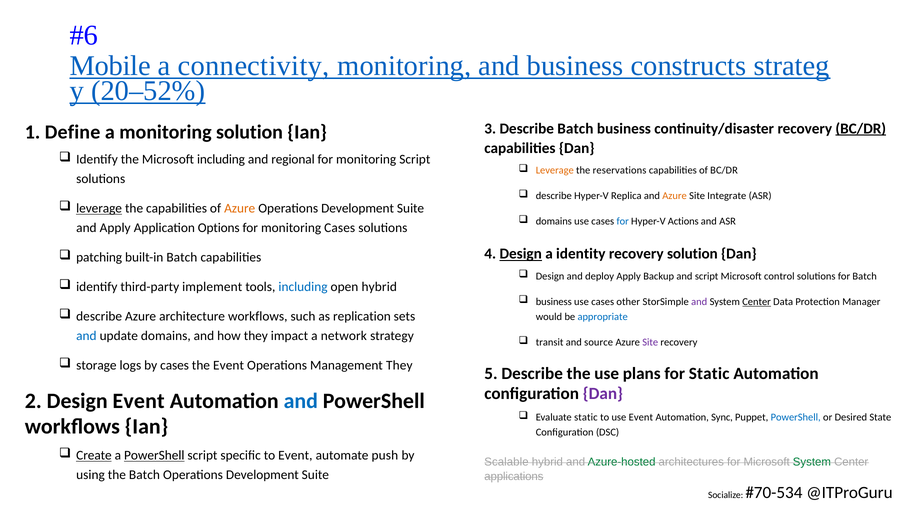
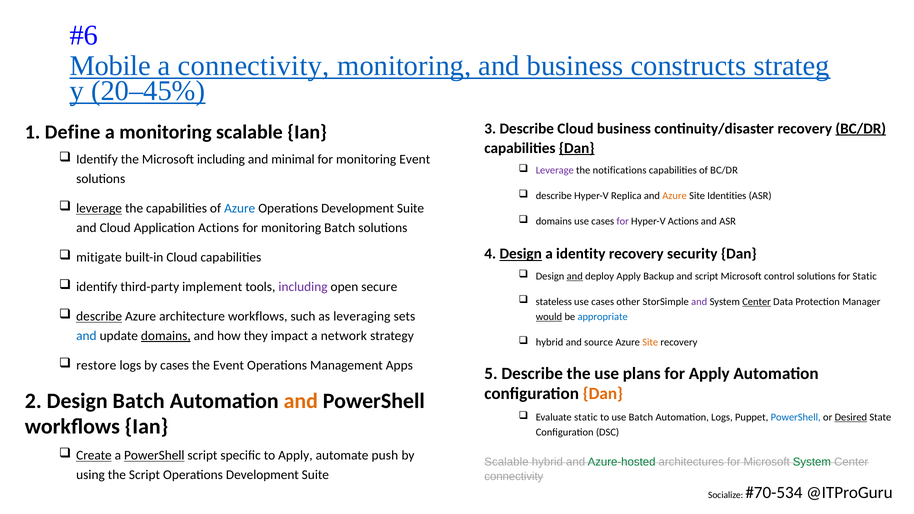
20–52%: 20–52% -> 20–45% (148, 91)
Describe Batch: Batch -> Cloud (575, 129)
monitoring solution: solution -> scalable (249, 132)
Dan underline: none -> present (577, 148)
regional: regional -> minimal (293, 160)
monitoring Script: Script -> Event (415, 160)
Leverage colour: orange -> purple (555, 170)
reservations: reservations -> notifications (620, 170)
Integrate: Integrate -> Identities (727, 196)
Azure colour: orange -> blue (240, 208)
for colour: blue -> purple (623, 222)
and Apply: Apply -> Cloud (115, 228)
Application Options: Options -> Actions (219, 228)
monitoring Cases: Cases -> Batch (340, 228)
recovery solution: solution -> security (692, 254)
patching: patching -> mitigate (99, 257)
built-in Batch: Batch -> Cloud (182, 257)
and underline: none -> present (575, 276)
for Batch: Batch -> Static (865, 276)
including colour: blue -> purple (303, 287)
open hybrid: hybrid -> secure (379, 287)
business: business -> stateless (554, 302)
describe underline: none -> present (99, 317)
replication: replication -> leveraging (362, 317)
would underline: none -> present (549, 317)
domains underline: none -> present (166, 336)
transit: transit -> hybrid (550, 342)
Site colour: purple -> orange (650, 342)
storage: storage -> restore (96, 365)
Management They: They -> Apps (399, 365)
for Static: Static -> Apply (709, 373)
Dan colour: purple -> orange (603, 393)
Design Event: Event -> Batch (139, 401)
and colour: blue -> orange (301, 401)
use Event: Event -> Batch (641, 417)
Automation Sync: Sync -> Logs (722, 417)
Desired underline: none -> present (851, 417)
to Event: Event -> Apply (295, 456)
the Batch: Batch -> Script (144, 475)
applications: applications -> connectivity (514, 477)
